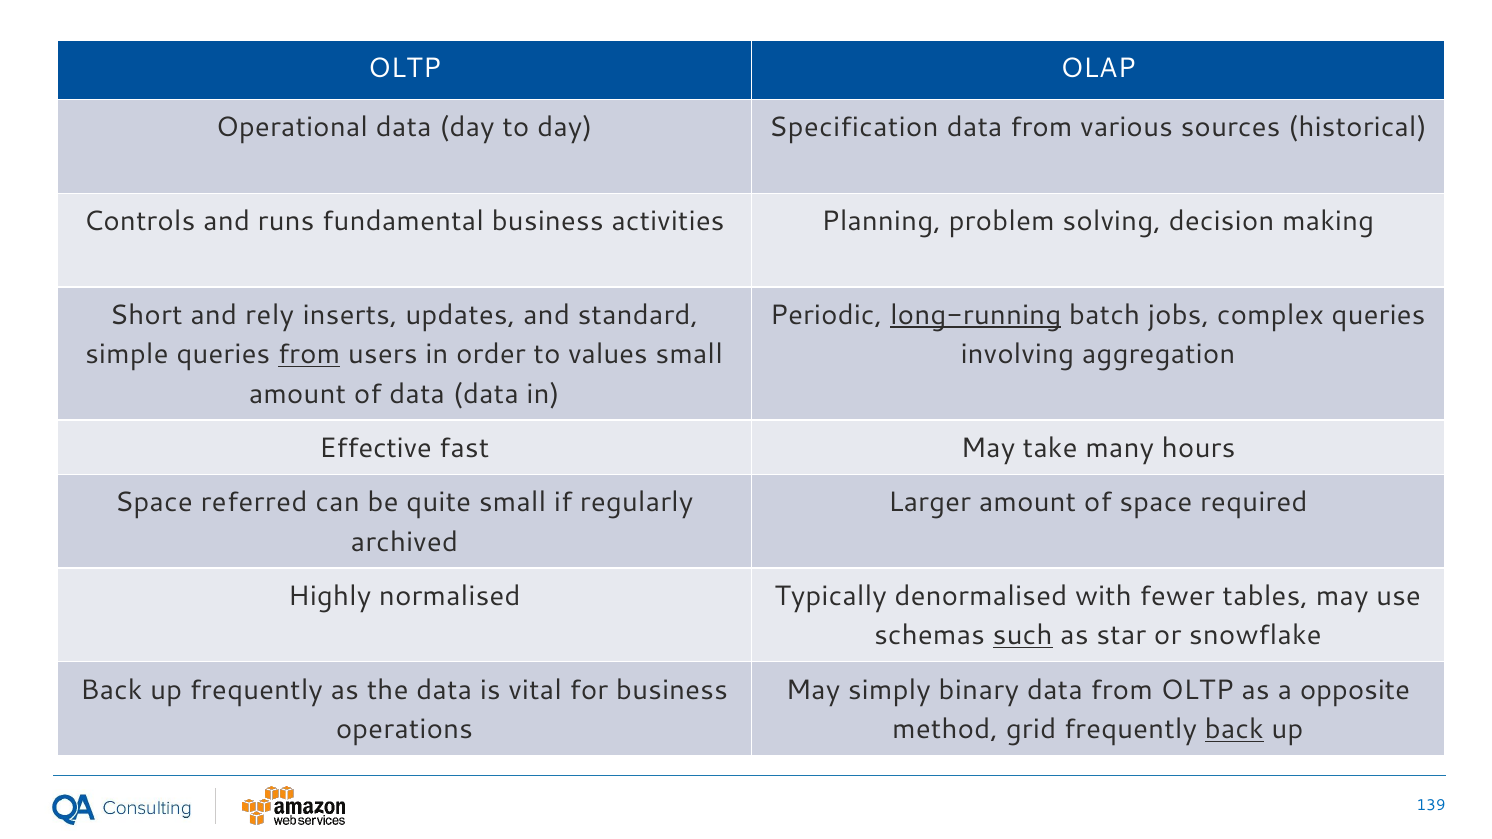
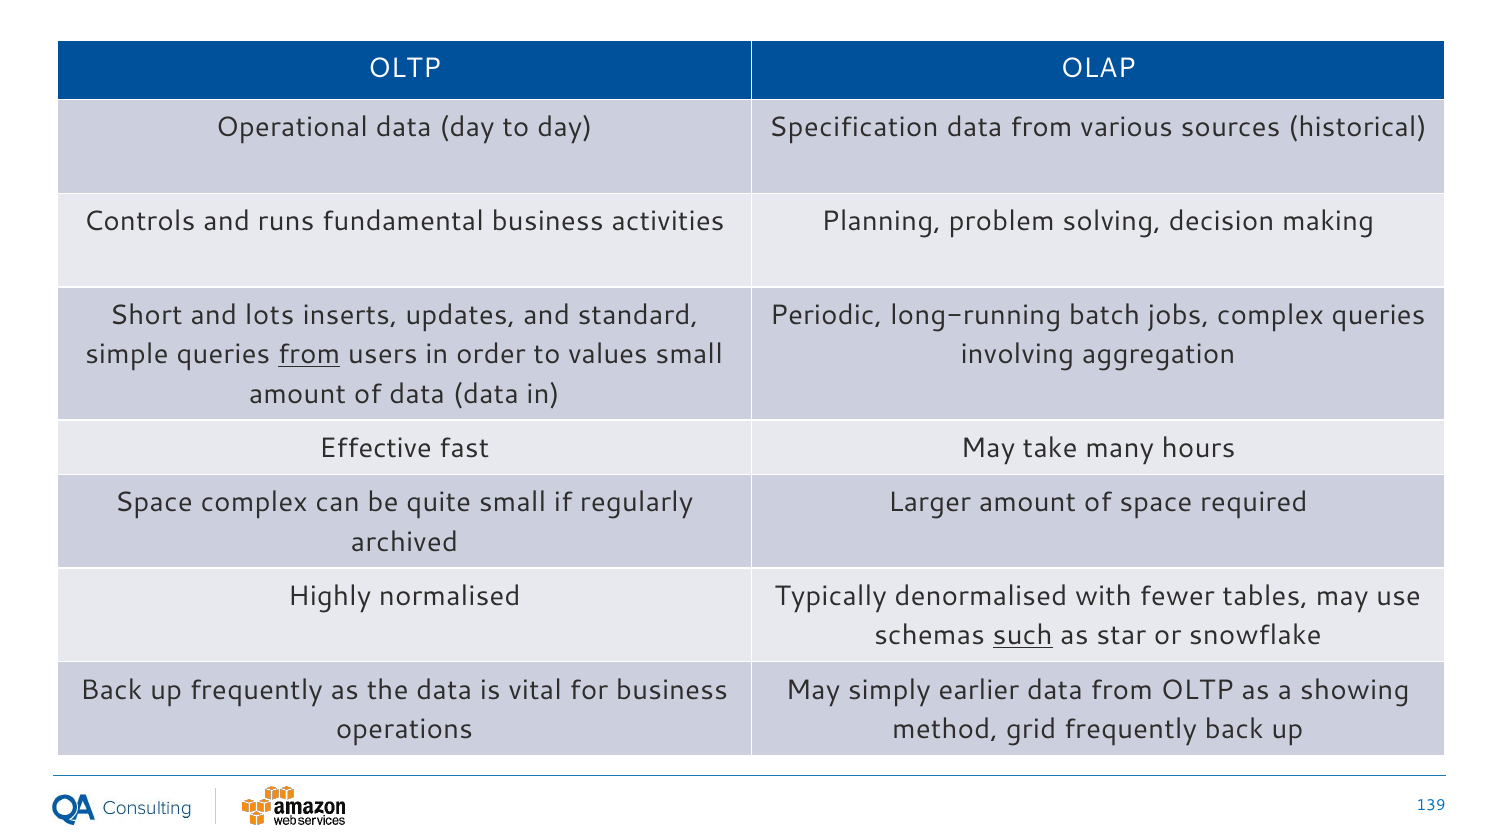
rely: rely -> lots (270, 315)
long-running underline: present -> none (976, 315)
Space referred: referred -> complex (254, 503)
binary: binary -> earlier (979, 690)
opposite: opposite -> showing (1355, 690)
back underline: present -> none (1234, 730)
